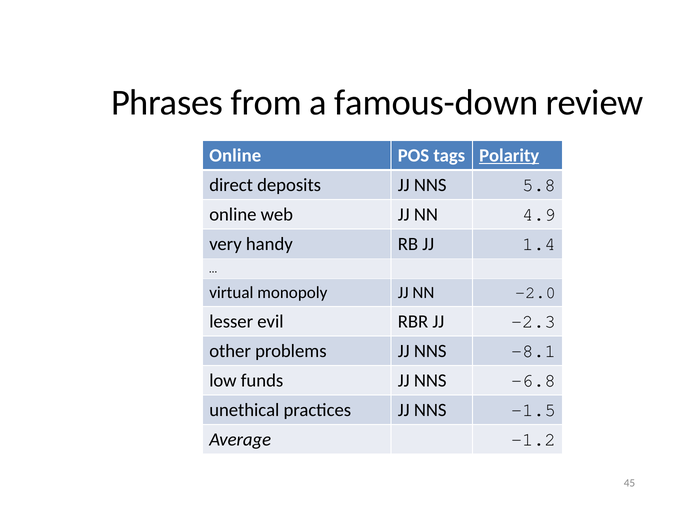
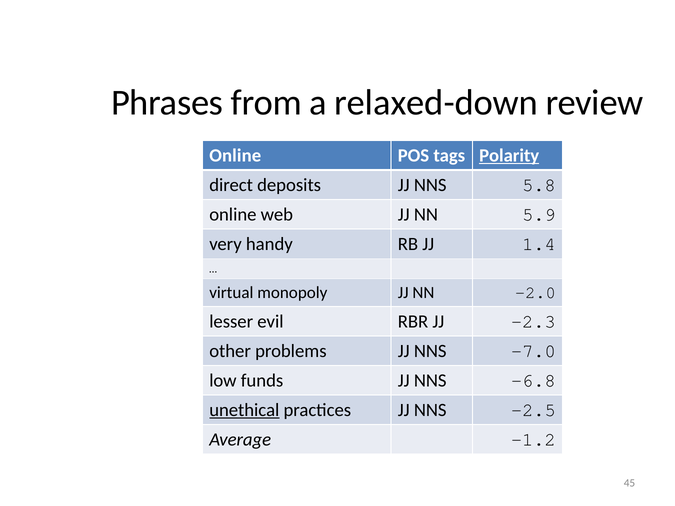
famous-down: famous-down -> relaxed-down (436, 103)
4.9: 4.9 -> 5.9 (539, 215)
-8.1: -8.1 -> -7.0 (533, 351)
unethical underline: none -> present (244, 410)
-1.5: -1.5 -> -2.5 (533, 410)
